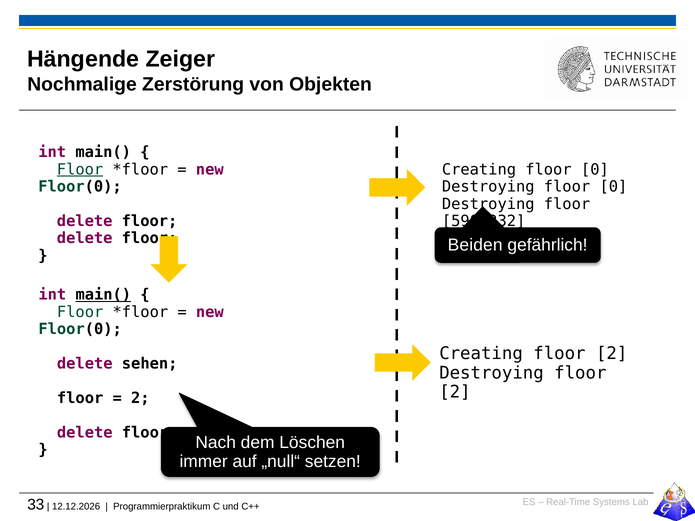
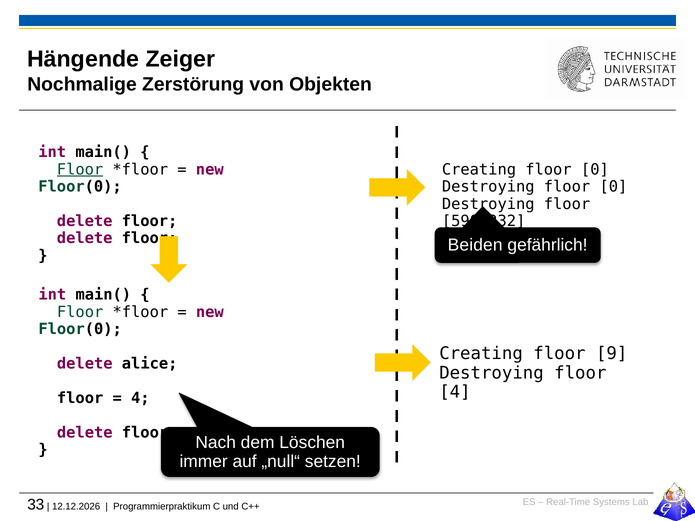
main( underline: present -> none (103, 295)
Creating floor 2: 2 -> 9 (612, 354)
sehen: sehen -> alice (150, 364)
2: 2 -> 4 (455, 392)
2: 2 -> 4 (140, 398)
